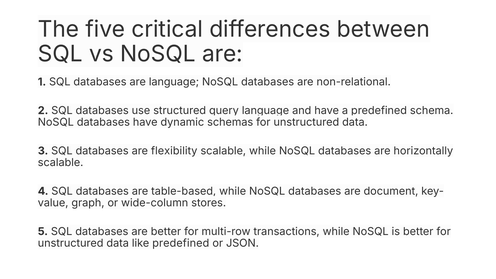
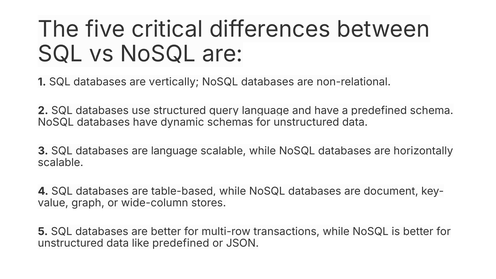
are language: language -> vertically (174, 82)
are flexibility: flexibility -> language (174, 151)
